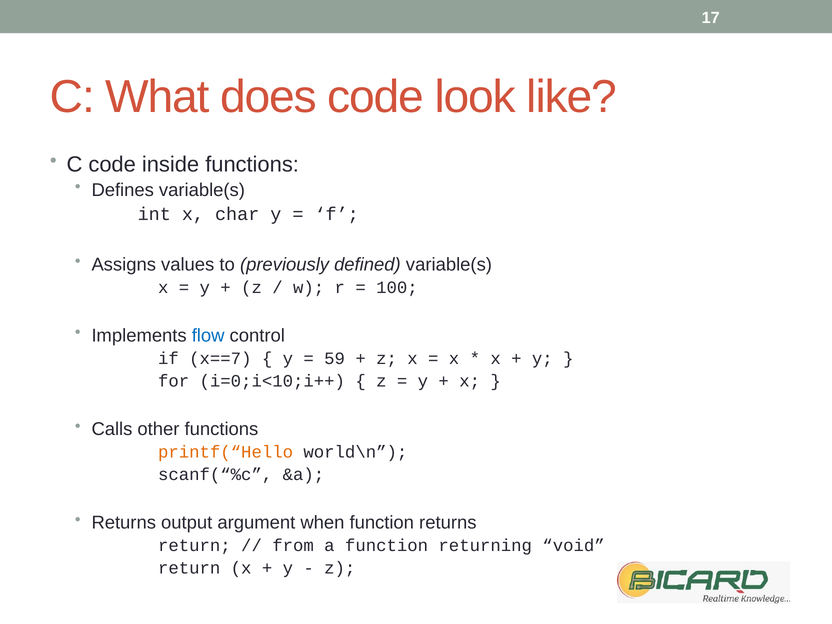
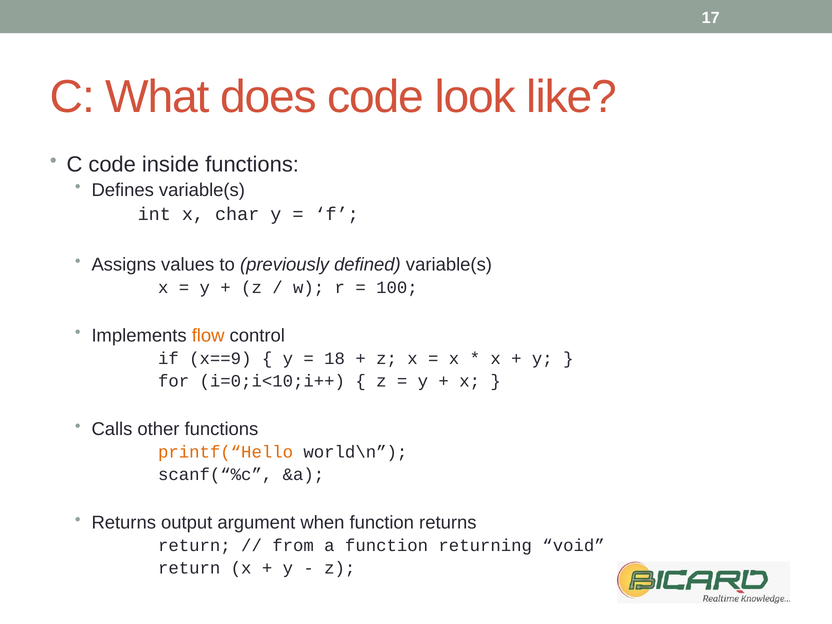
flow colour: blue -> orange (208, 336)
x==7: x==7 -> x==9 (220, 358)
59: 59 -> 18 (335, 358)
